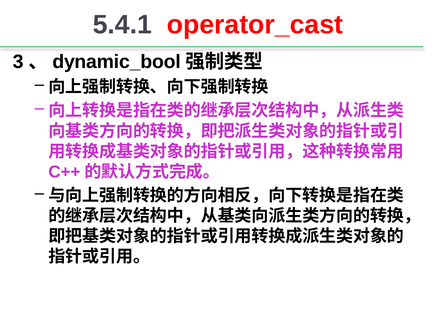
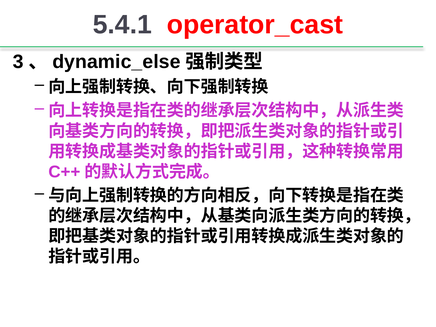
dynamic_bool: dynamic_bool -> dynamic_else (116, 62)
